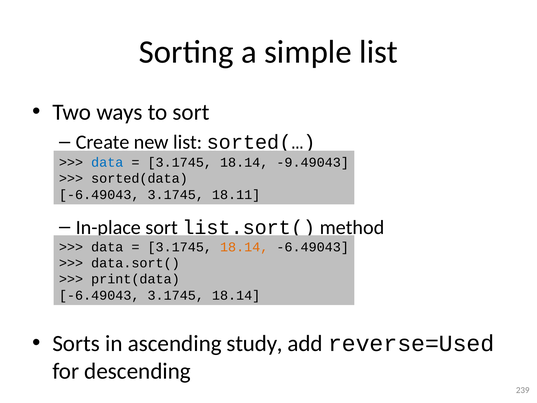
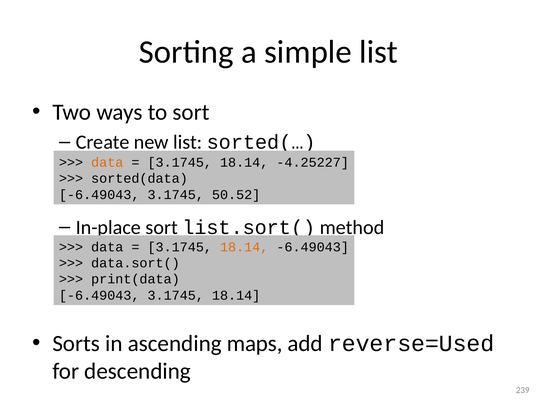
data colour: blue -> orange (107, 162)
-9.49043: -9.49043 -> -4.25227 (313, 162)
18.11: 18.11 -> 50.52 (236, 194)
study: study -> maps (255, 343)
